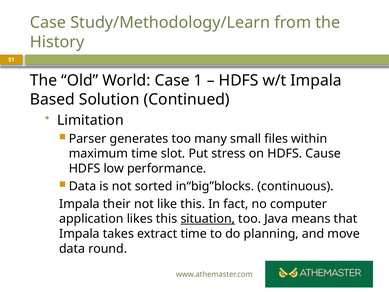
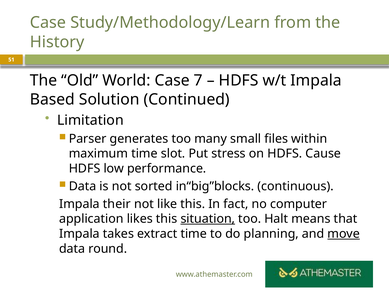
1: 1 -> 7 (198, 81)
Java: Java -> Halt (276, 219)
move underline: none -> present (344, 234)
